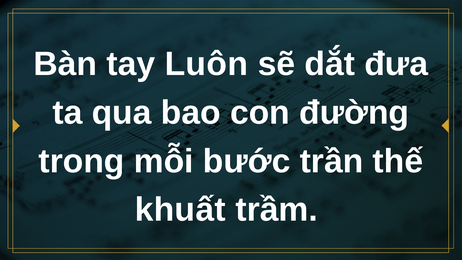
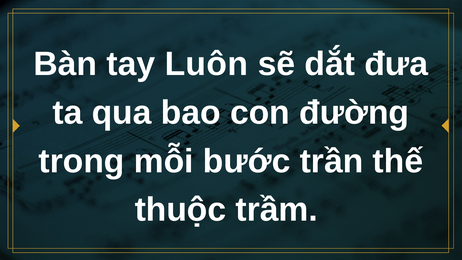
khuất: khuất -> thuộc (180, 210)
